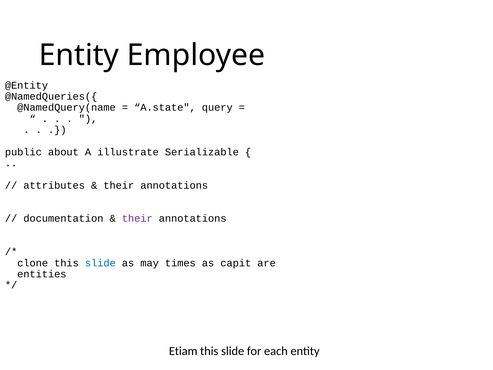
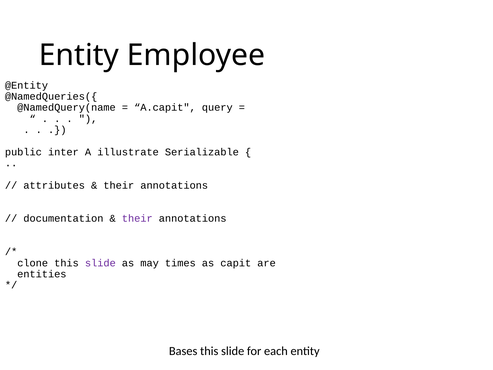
A.state: A.state -> A.capit (165, 107)
about: about -> inter (63, 152)
slide colour: blue -> purple (100, 263)
Etiam: Etiam -> Bases (183, 351)
